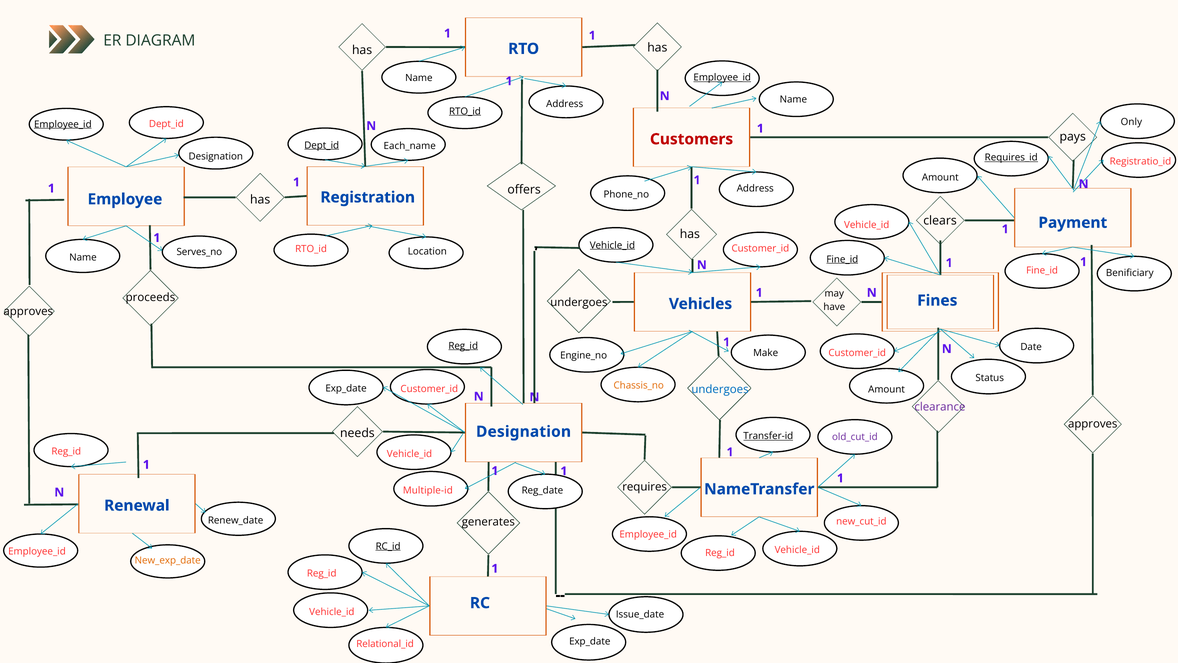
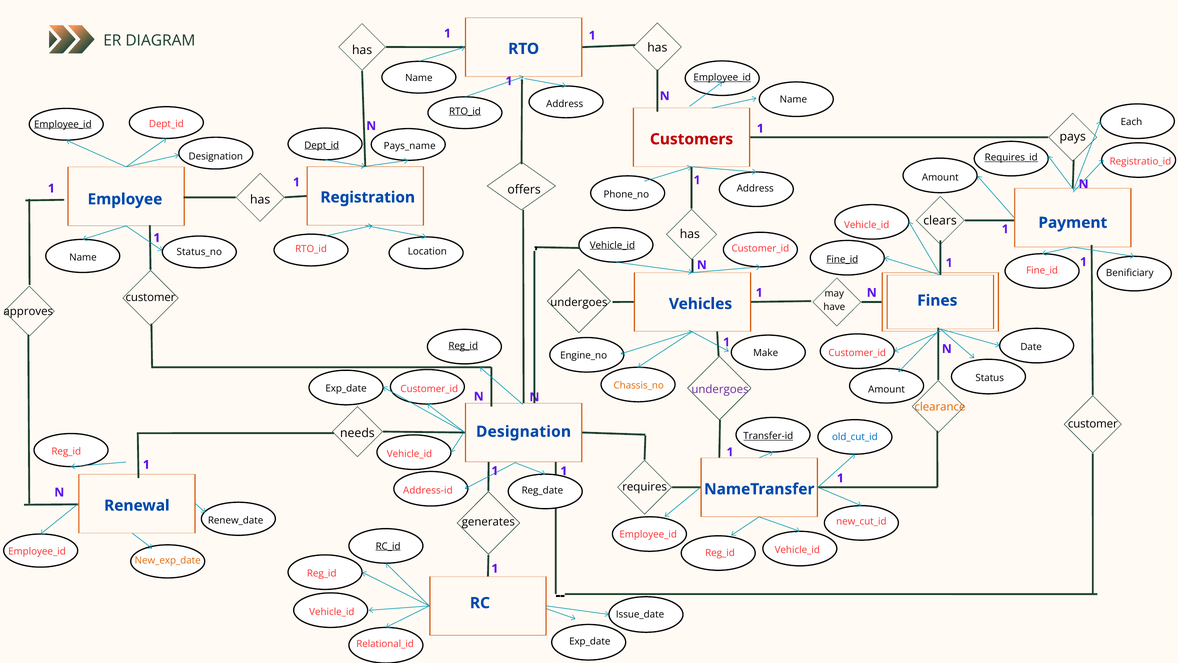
Only: Only -> Each (1131, 122)
Each_name: Each_name -> Pays_name (410, 146)
Serves_no: Serves_no -> Status_no (199, 252)
proceeds: proceeds -> customer (151, 297)
undergoes colour: blue -> purple (720, 389)
clearance colour: purple -> orange (940, 407)
approves: approves -> customer (1093, 424)
old_cut_id colour: purple -> blue (855, 437)
Multiple-id: Multiple-id -> Address-id (428, 490)
